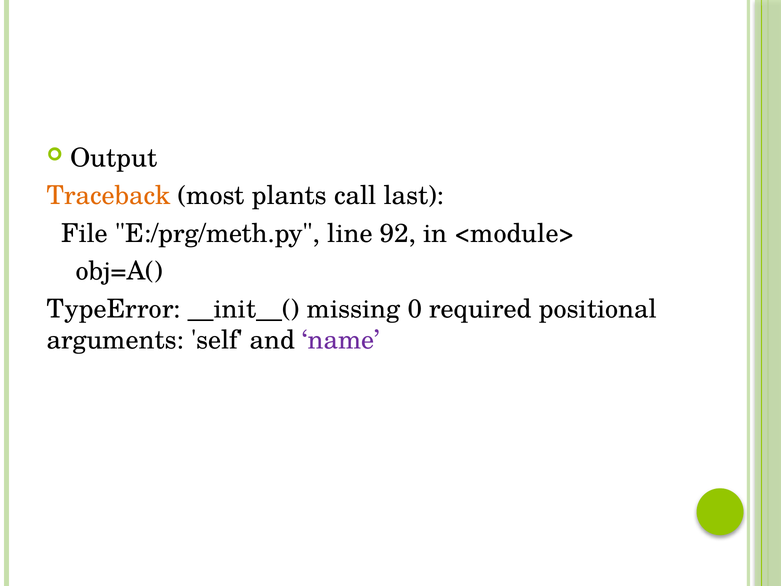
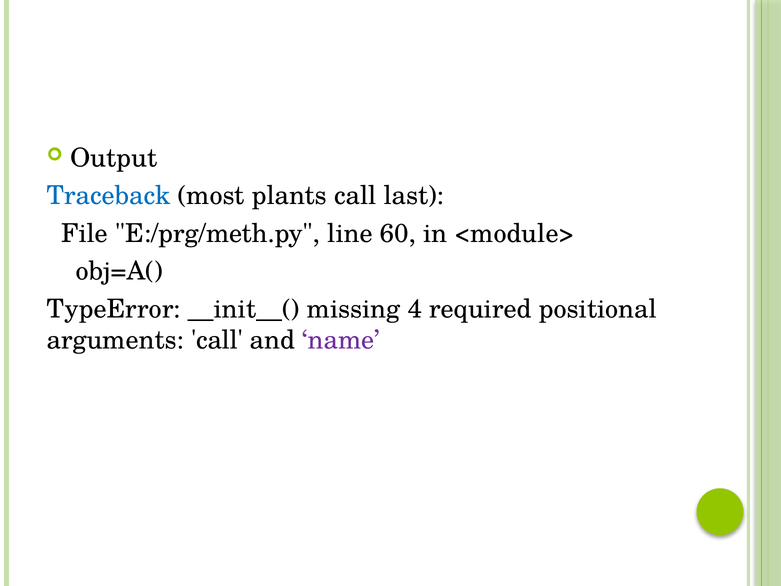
Traceback colour: orange -> blue (109, 196)
92: 92 -> 60 (398, 233)
0: 0 -> 4 (415, 309)
arguments self: self -> call (217, 340)
